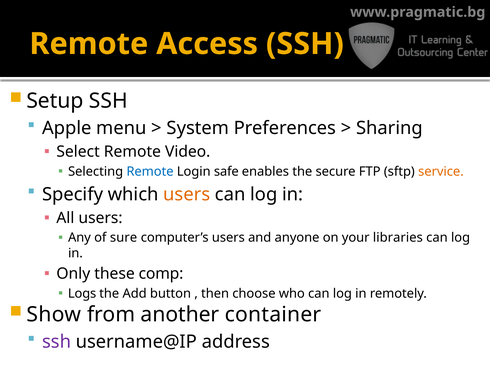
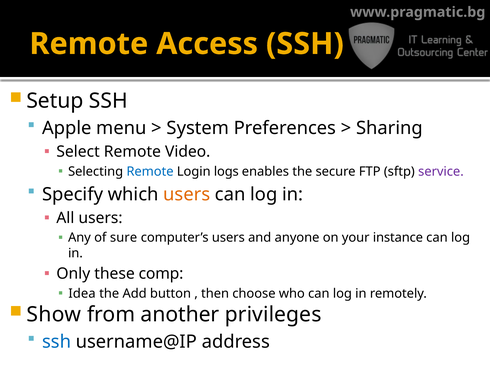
safe: safe -> logs (226, 171)
service colour: orange -> purple (441, 171)
libraries: libraries -> instance (398, 237)
Logs: Logs -> Idea (82, 293)
container: container -> privileges (273, 314)
ssh colour: purple -> blue (57, 341)
